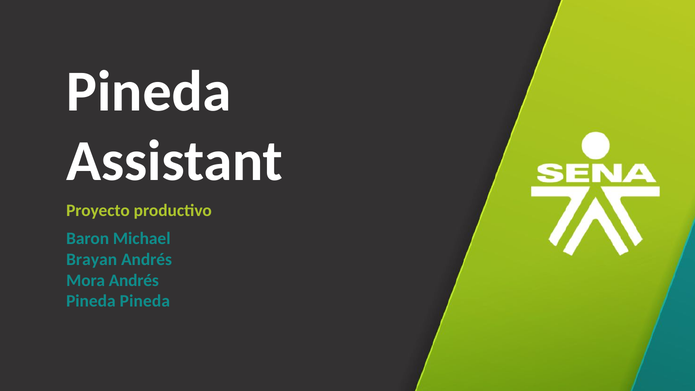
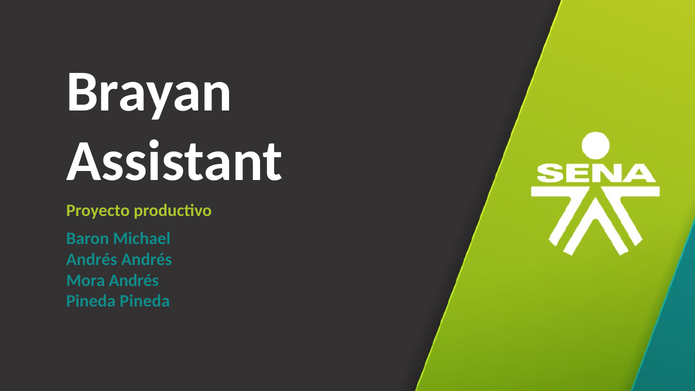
Pineda: Pineda -> Brayan (149, 92)
Brayan: Brayan -> Andrés (92, 259)
